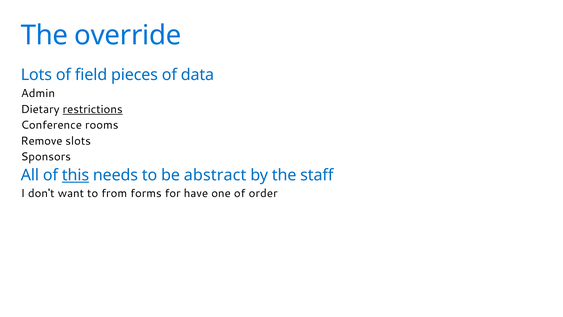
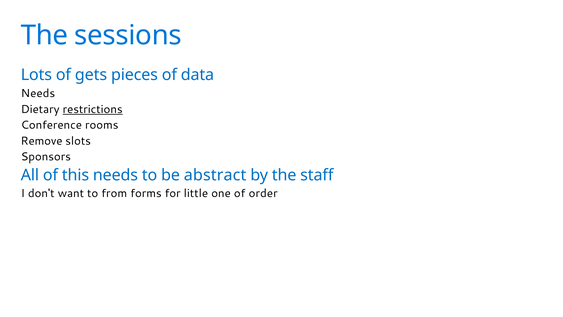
override: override -> sessions (128, 36)
field: field -> gets (91, 75)
Admin: Admin -> Needs (38, 93)
this underline: present -> none (75, 175)
have: have -> little (196, 193)
